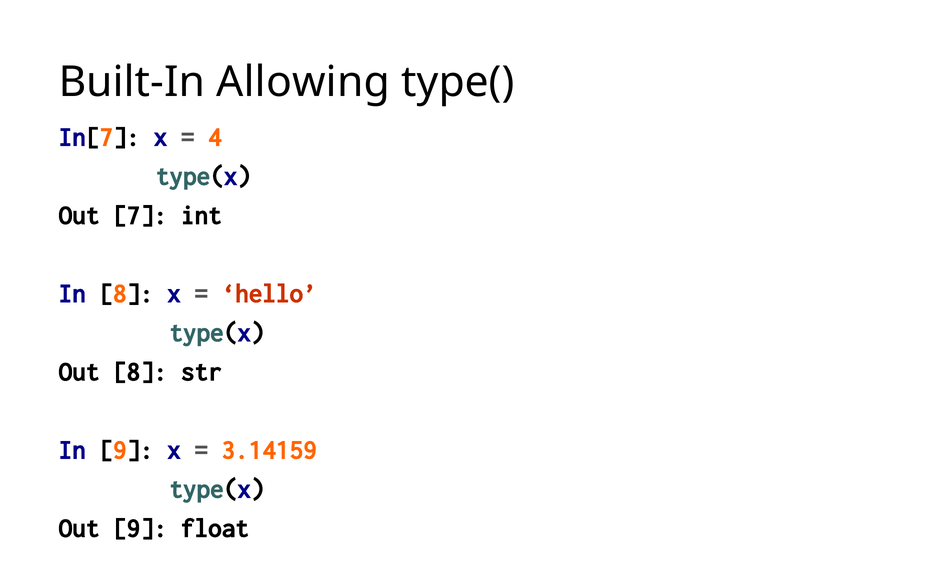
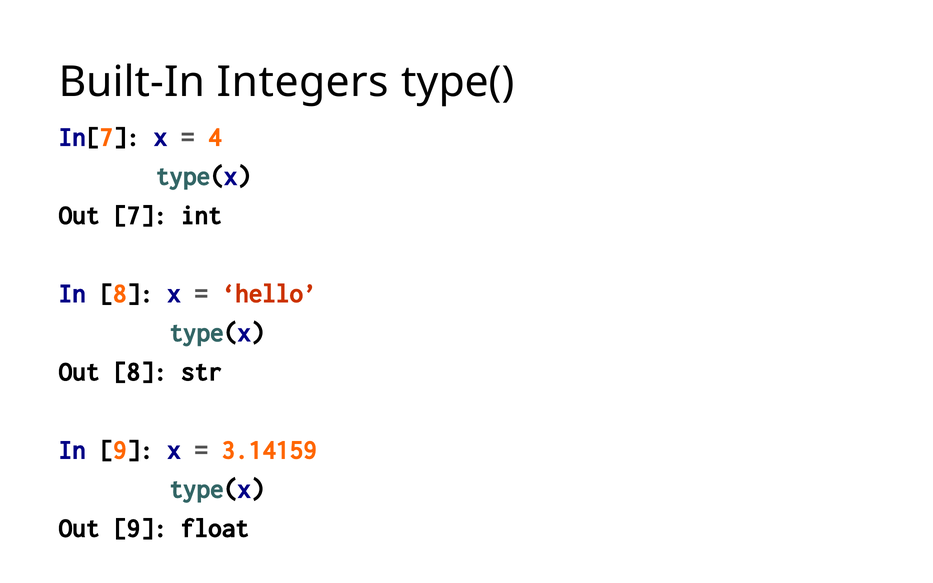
Allowing: Allowing -> Integers (303, 82)
